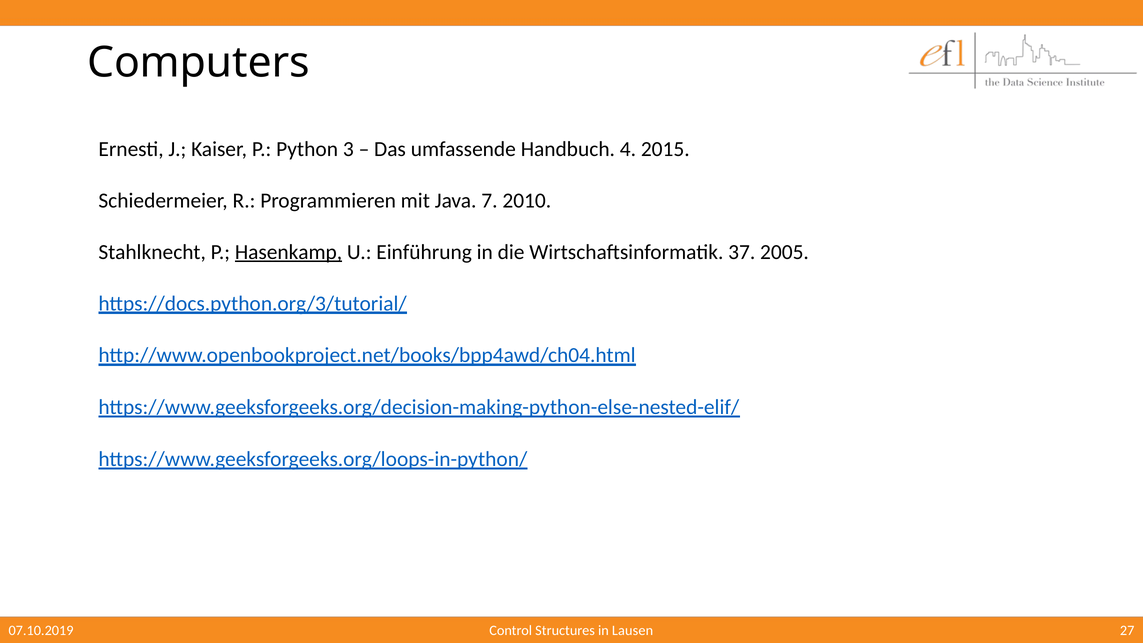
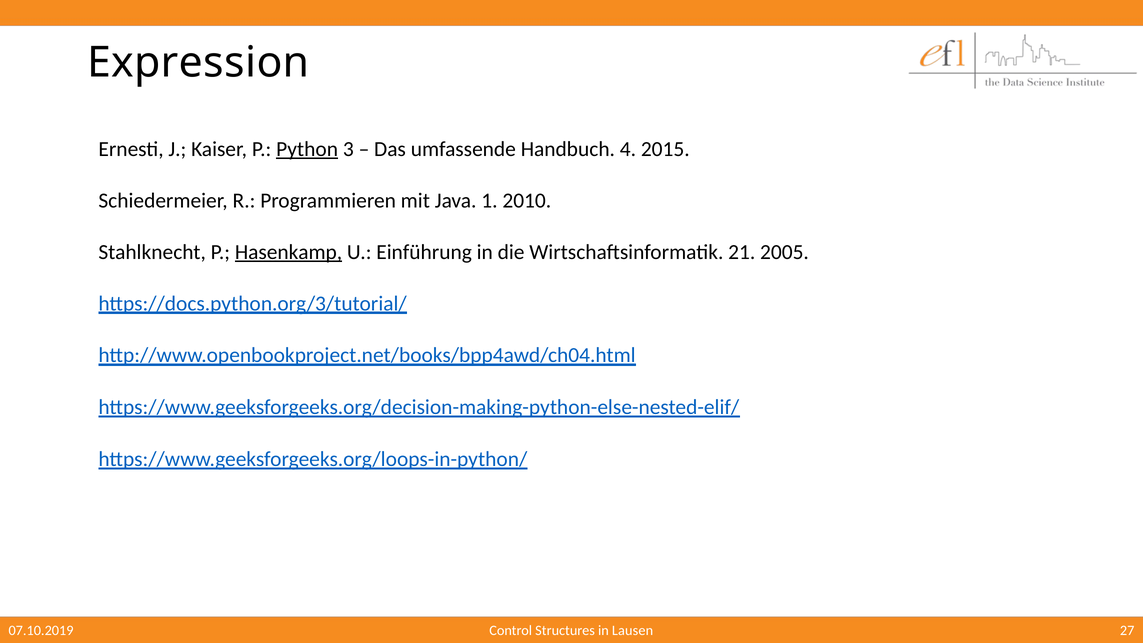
Computers: Computers -> Expression (198, 63)
Python underline: none -> present (307, 149)
7: 7 -> 1 (489, 201)
37: 37 -> 21 (742, 252)
